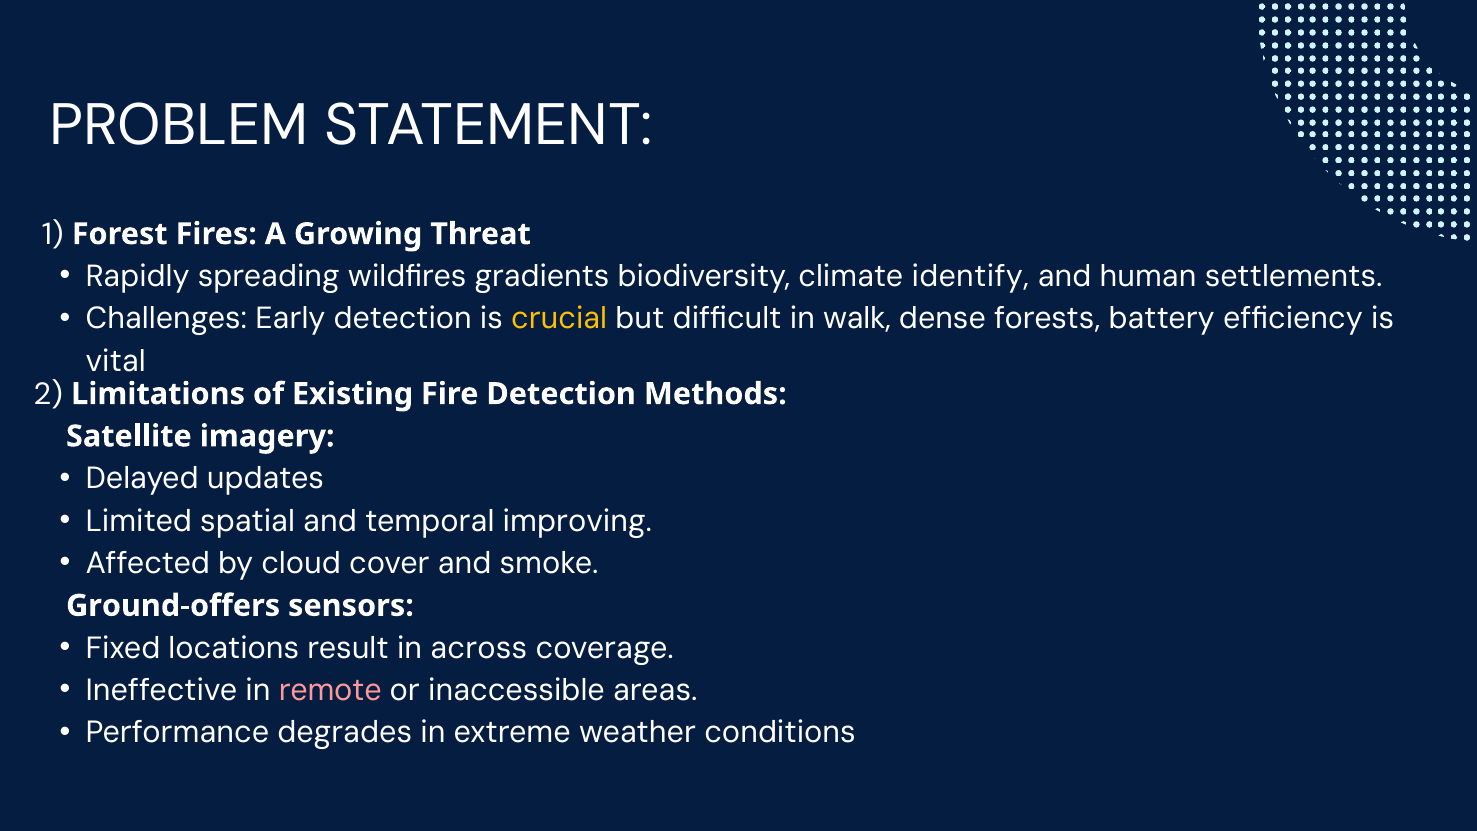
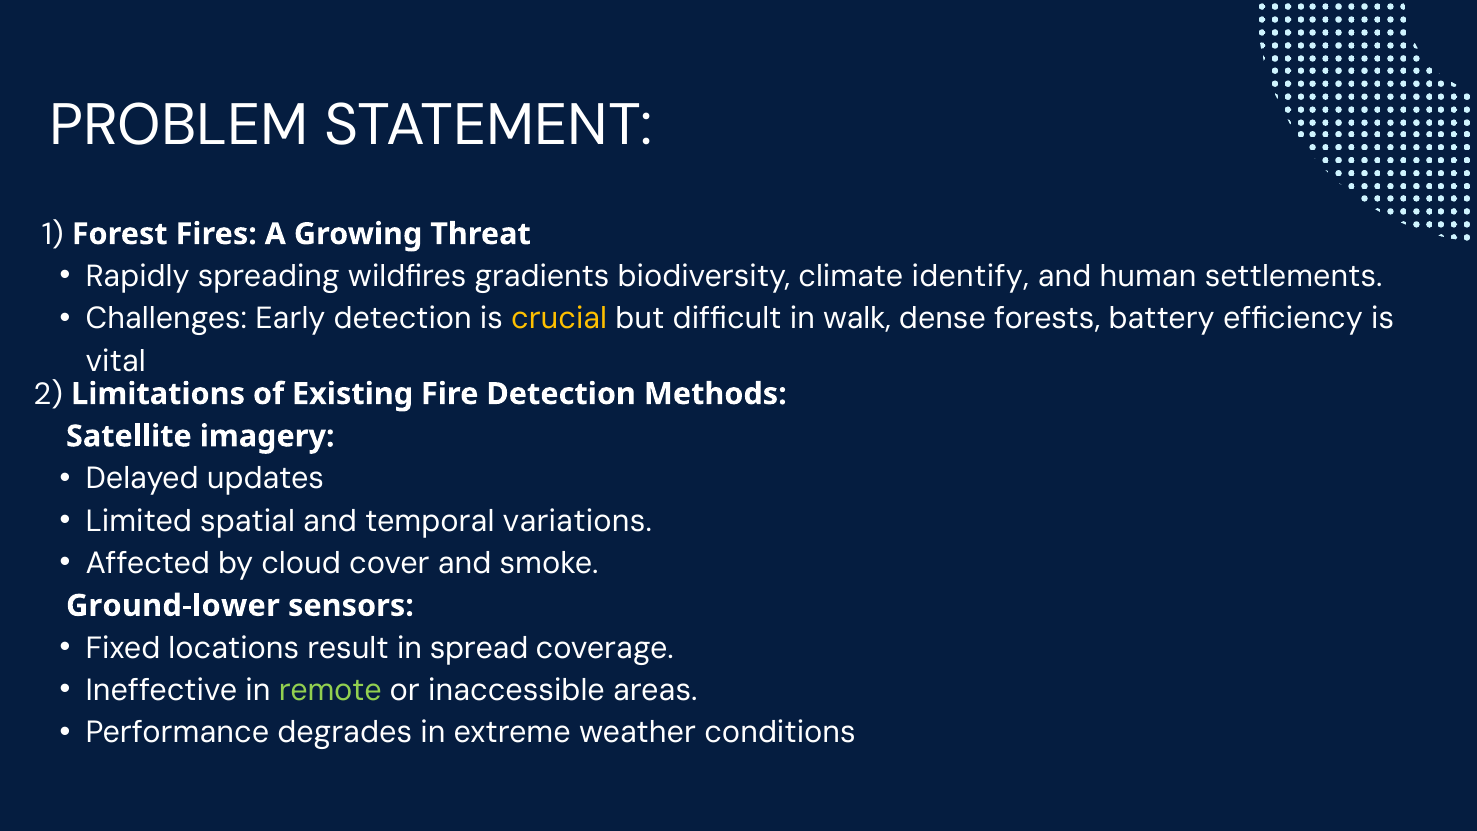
improving: improving -> variations (577, 521)
Ground-offers: Ground-offers -> Ground-lower (173, 606)
across: across -> spread (479, 648)
remote colour: pink -> light green (330, 690)
